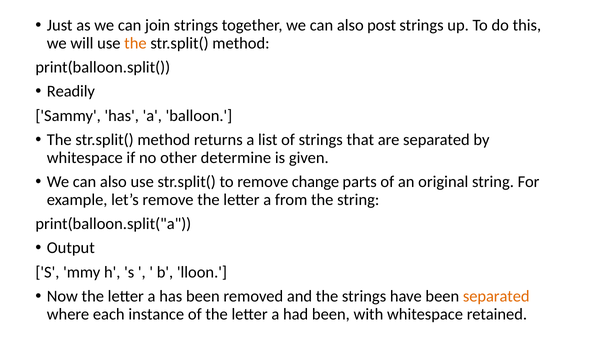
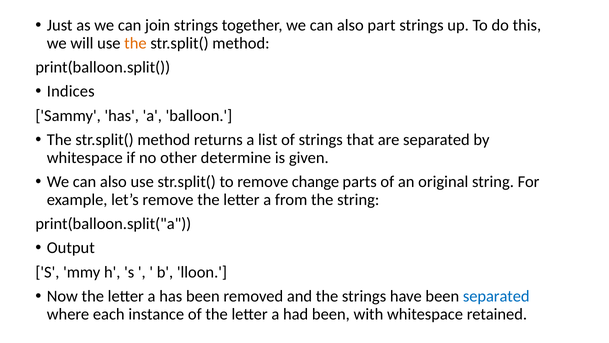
post: post -> part (382, 25)
Readily: Readily -> Indices (71, 91)
separated colour: orange -> blue (496, 296)
